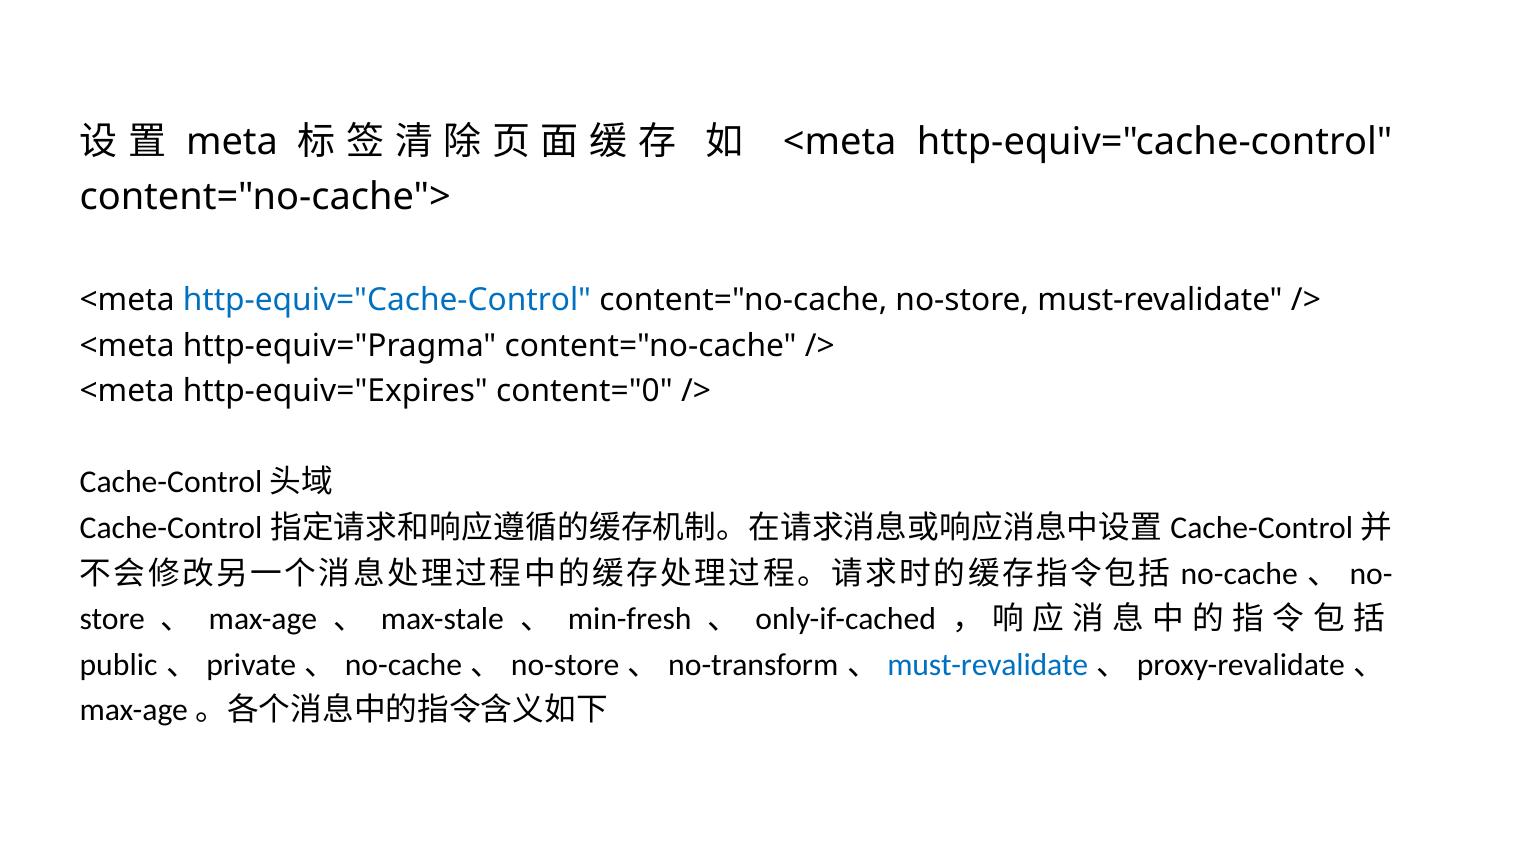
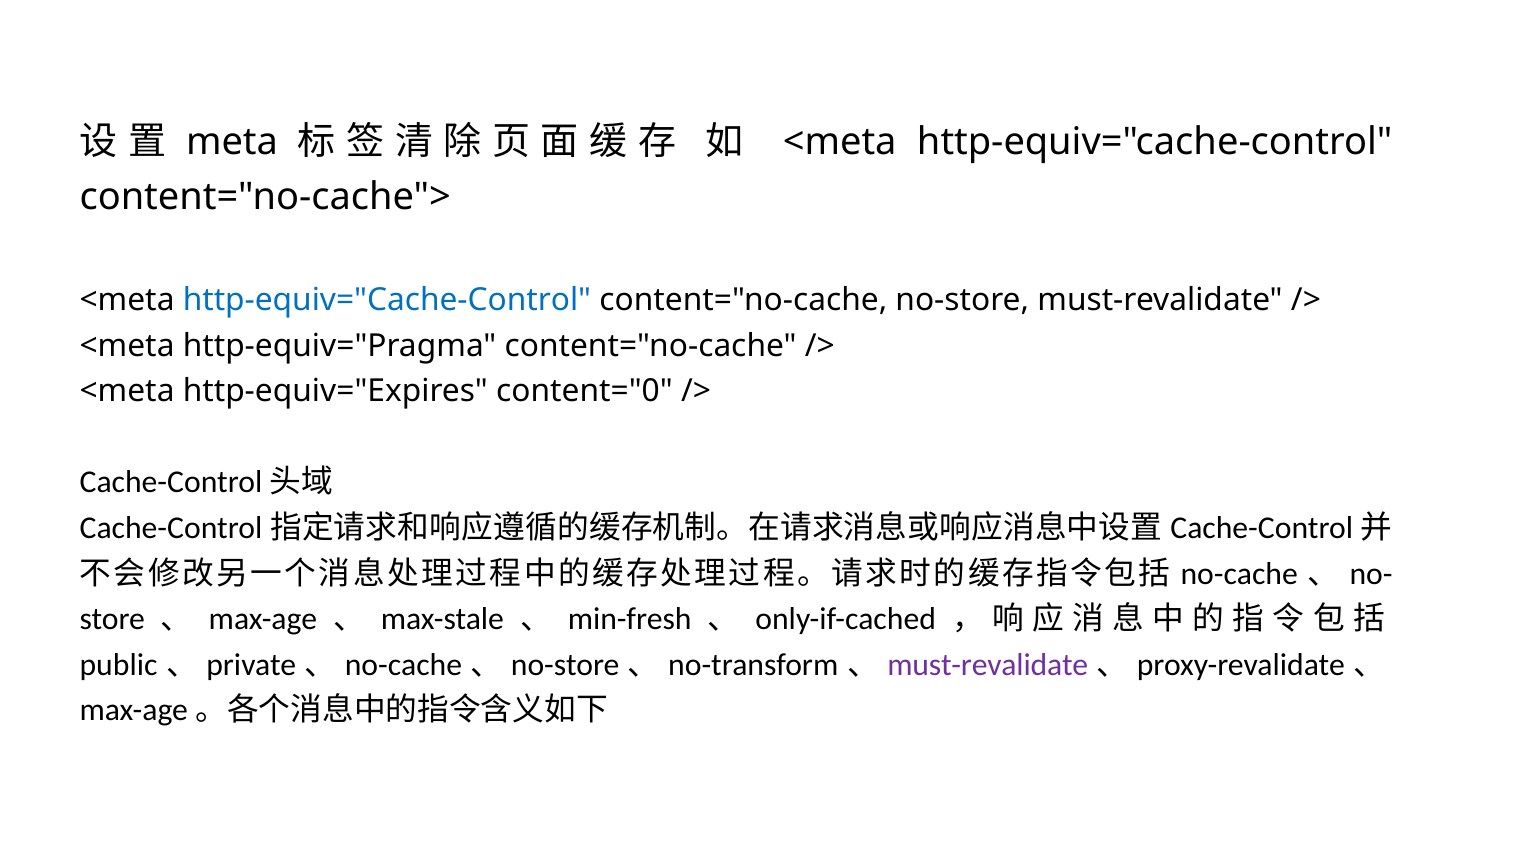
must-revalidate colour: blue -> purple (988, 665)
